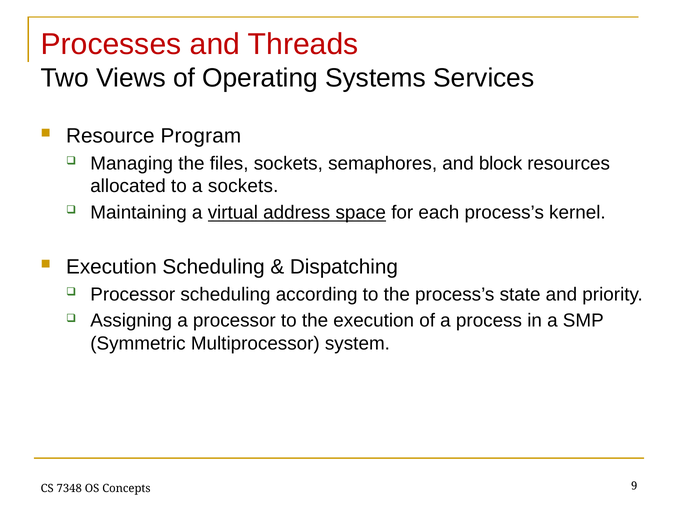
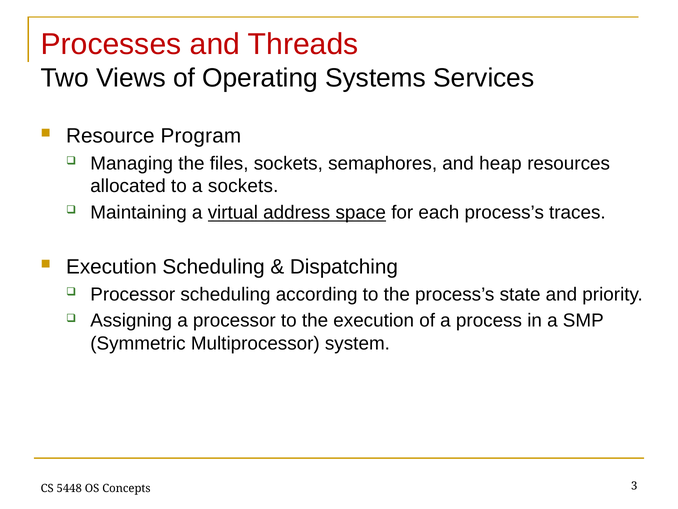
block: block -> heap (500, 163)
kernel: kernel -> traces (577, 212)
7348: 7348 -> 5448 (69, 488)
9: 9 -> 3 (634, 486)
